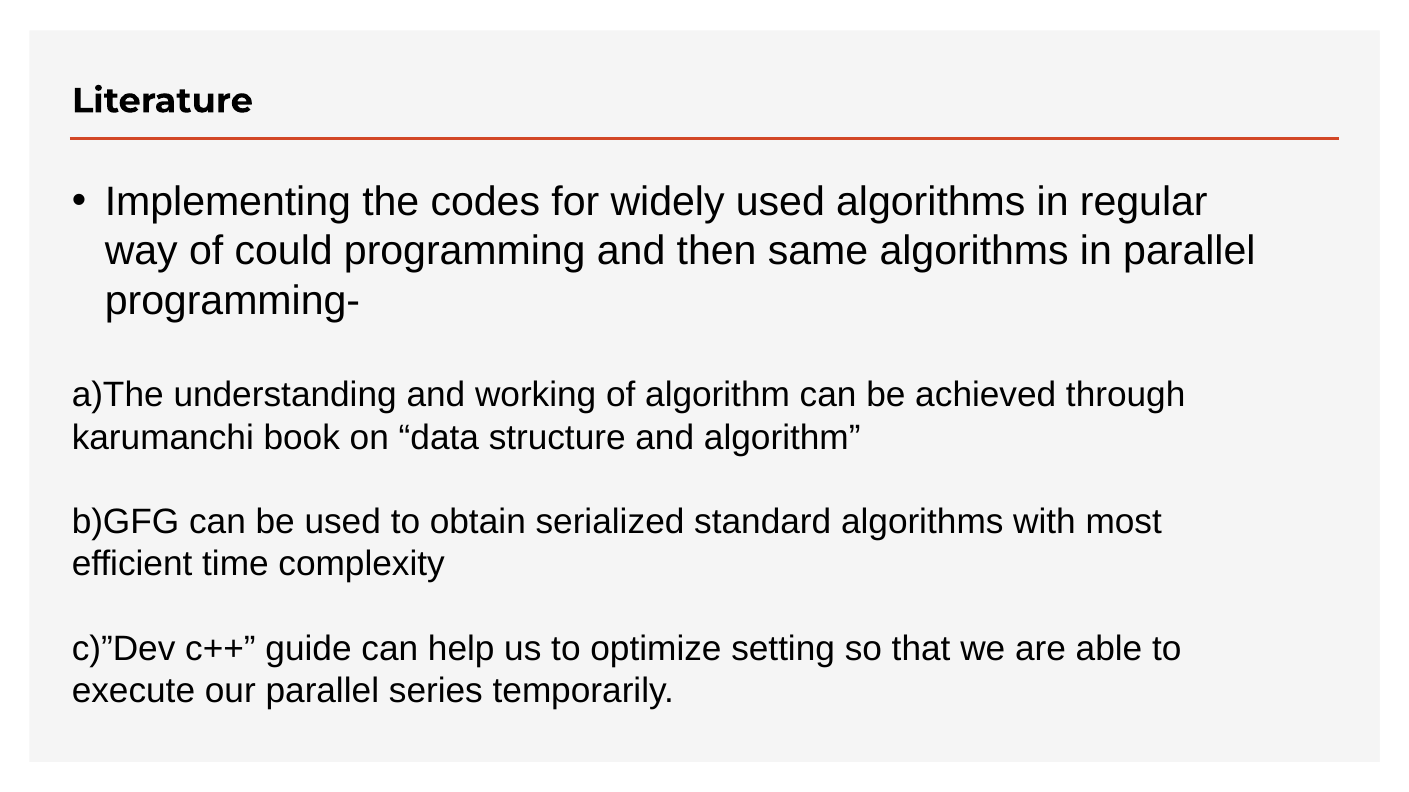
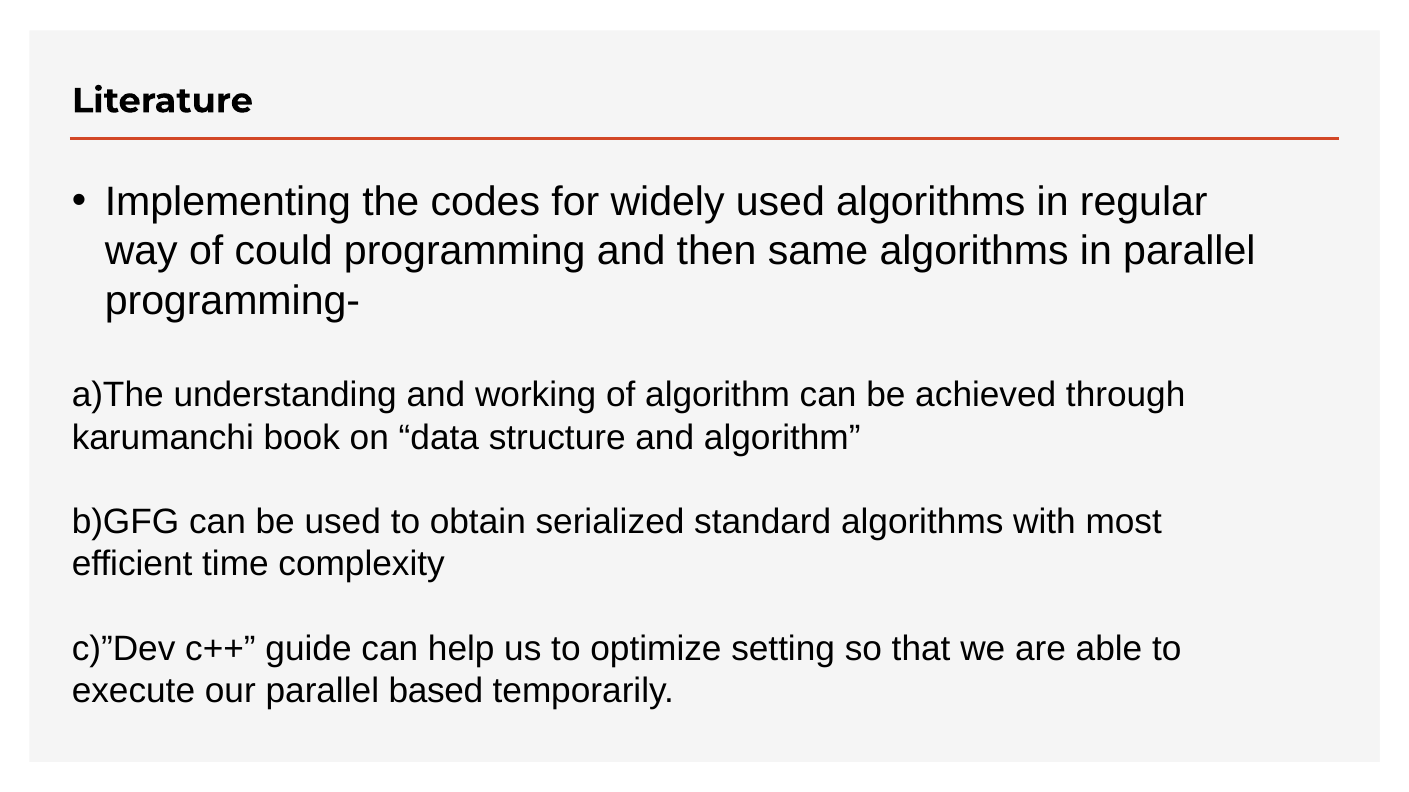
series: series -> based (436, 691)
